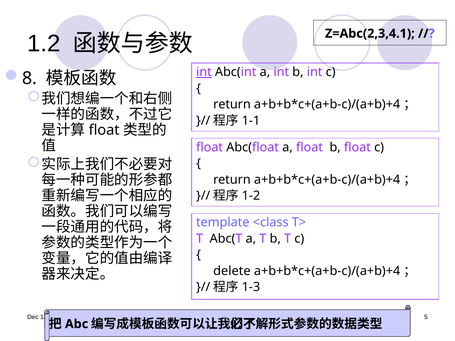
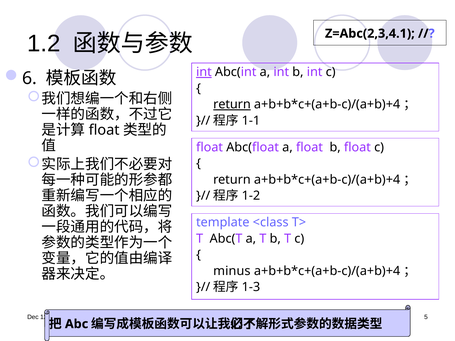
8: 8 -> 6 (30, 78)
return underline: none -> present (232, 104)
delete: delete -> minus (232, 271)
